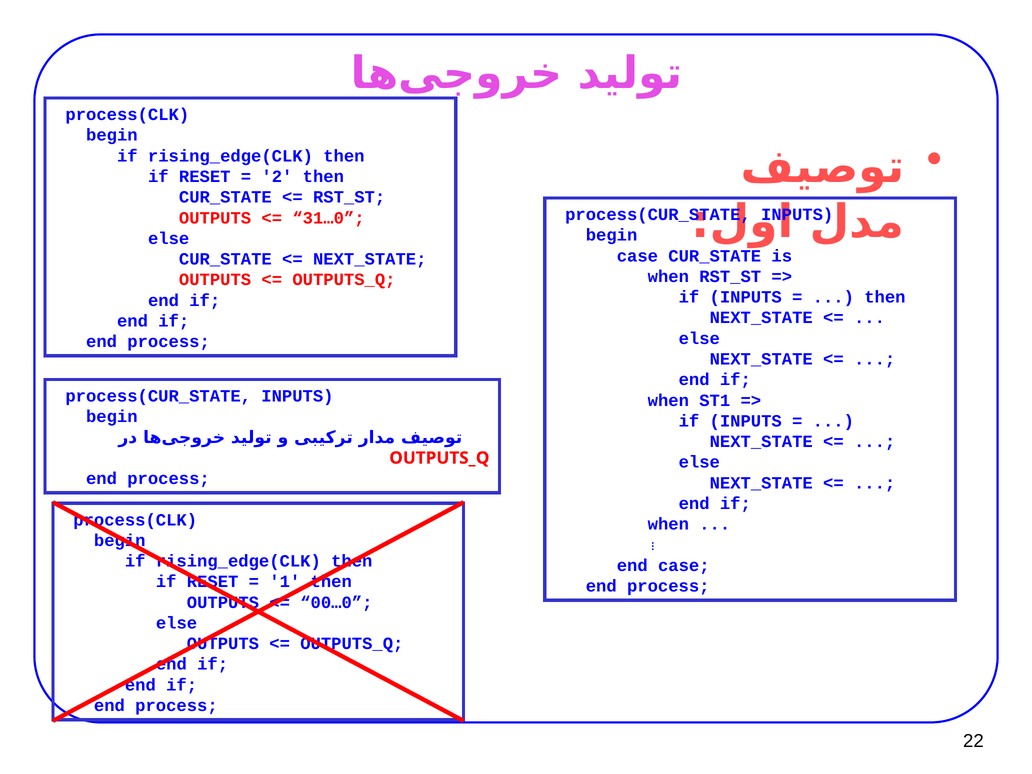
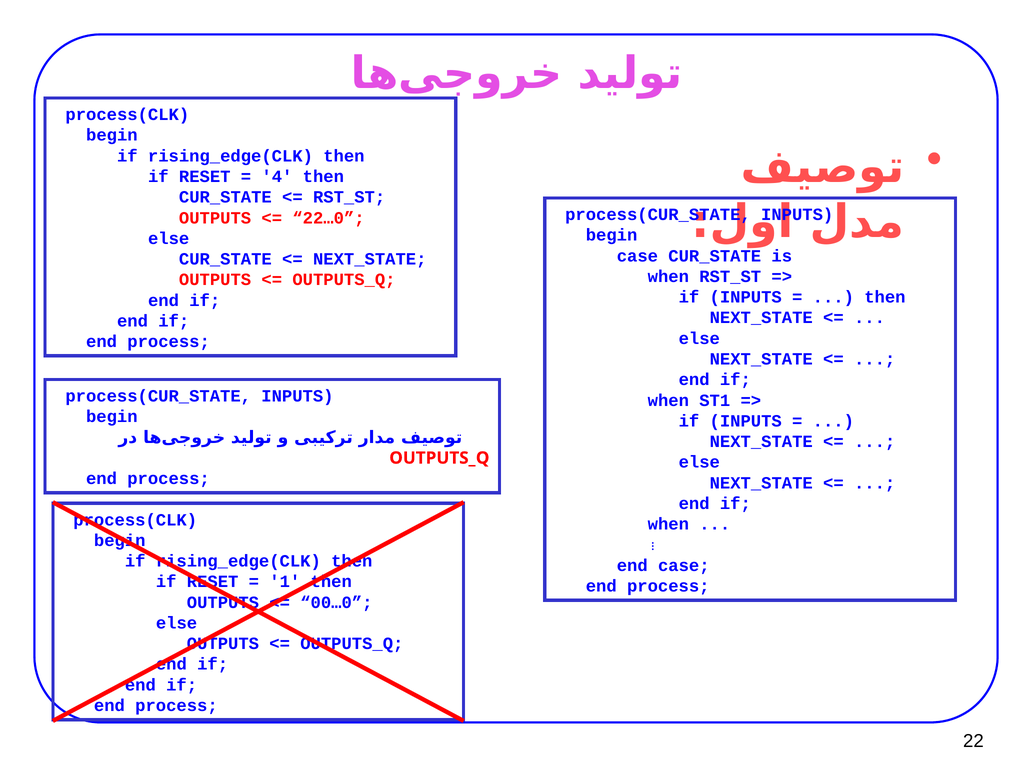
2: 2 -> 4 (277, 177)
31…0: 31…0 -> 22…0 (329, 218)
